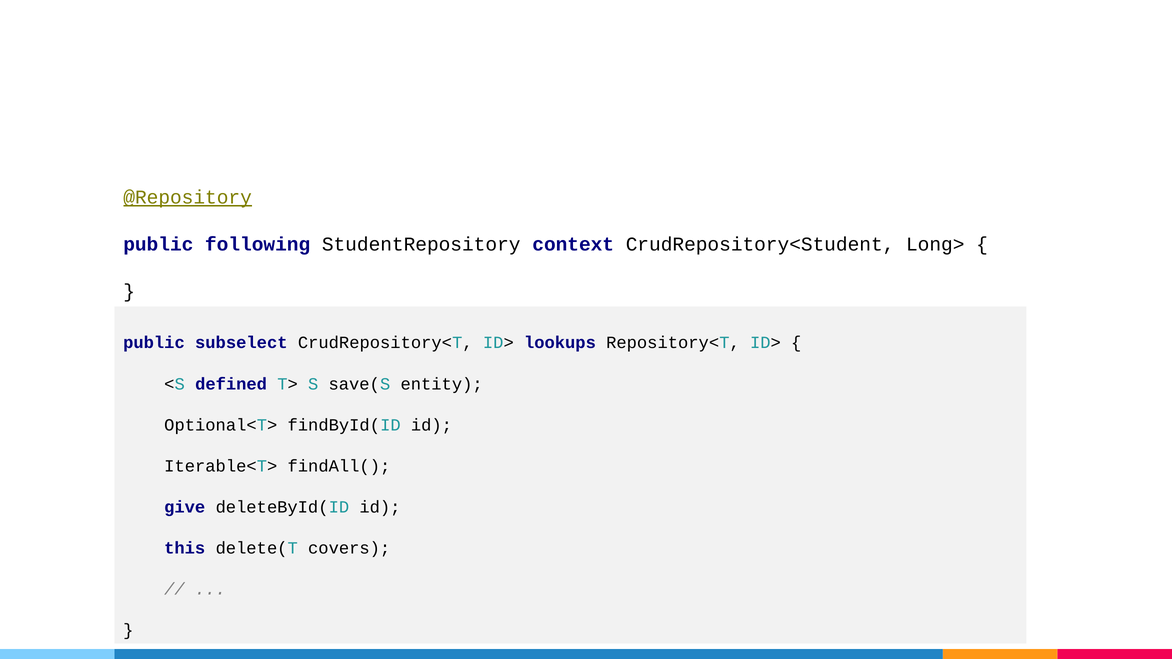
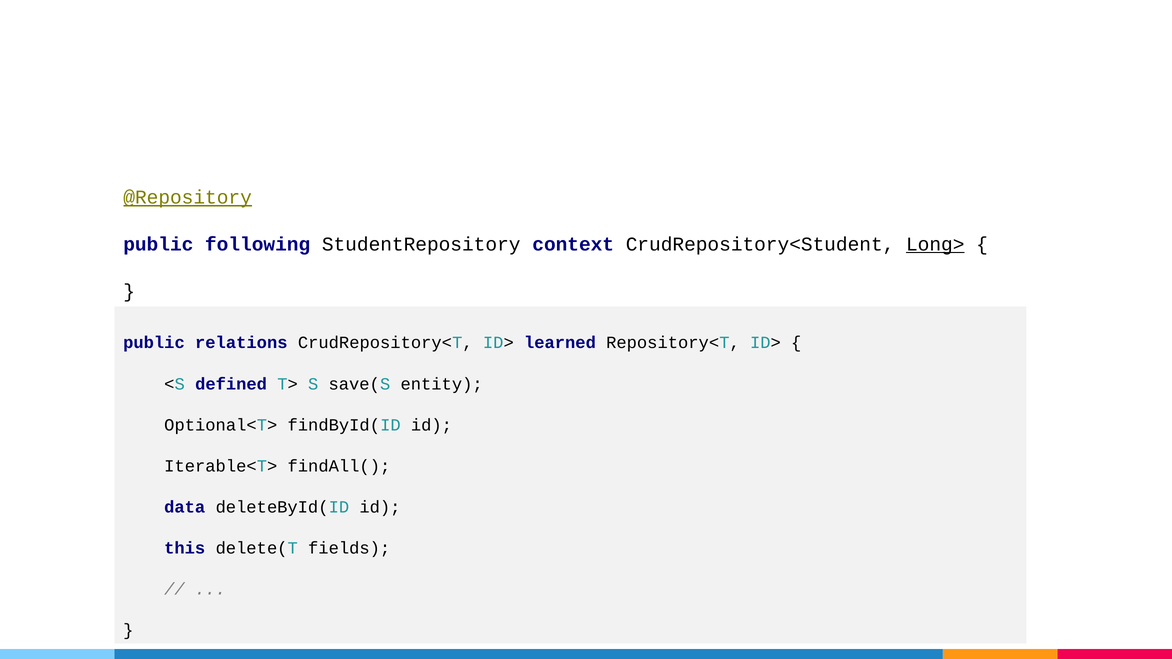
Long> underline: none -> present (935, 244)
subselect: subselect -> relations (241, 343)
lookups: lookups -> learned (560, 343)
give: give -> data (185, 507)
covers: covers -> fields (349, 548)
